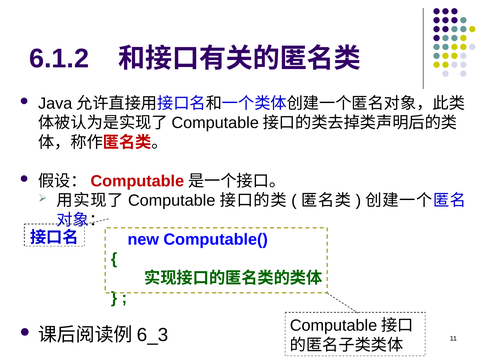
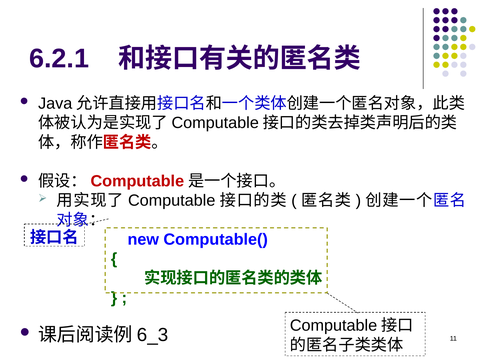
6.1.2: 6.1.2 -> 6.2.1 (59, 59)
